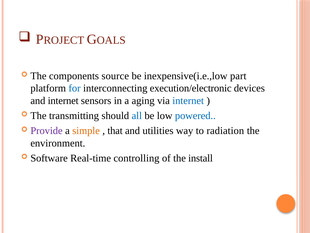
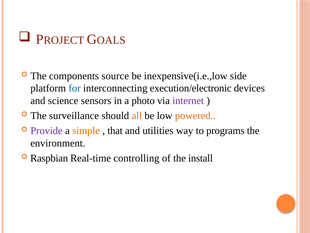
part: part -> side (238, 76)
and internet: internet -> science (63, 101)
aging: aging -> photo (143, 101)
internet colour: blue -> purple (188, 101)
transmitting: transmitting -> surveillance (74, 116)
all colour: blue -> orange (137, 116)
powered colour: blue -> orange (195, 116)
radiation: radiation -> programs (225, 130)
Software: Software -> Raspbian (49, 158)
